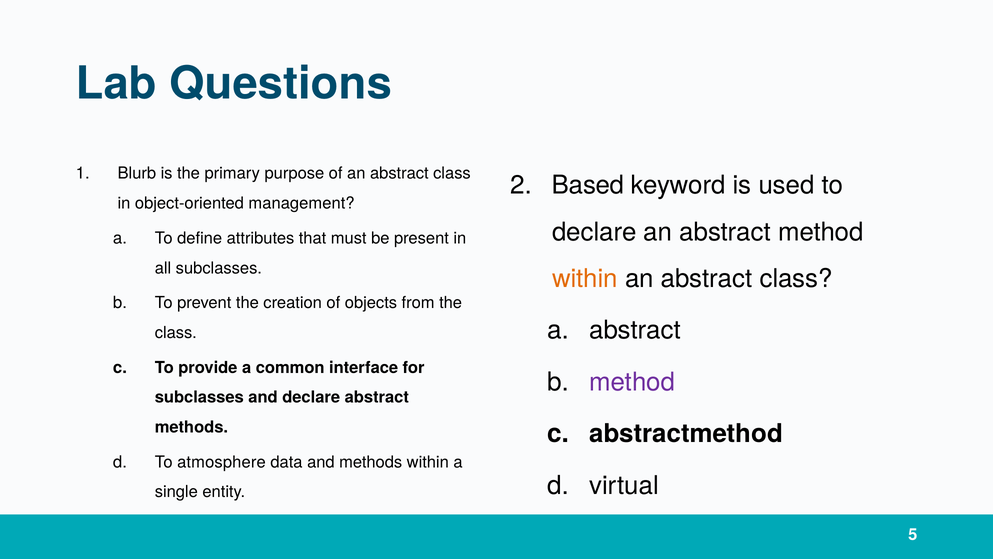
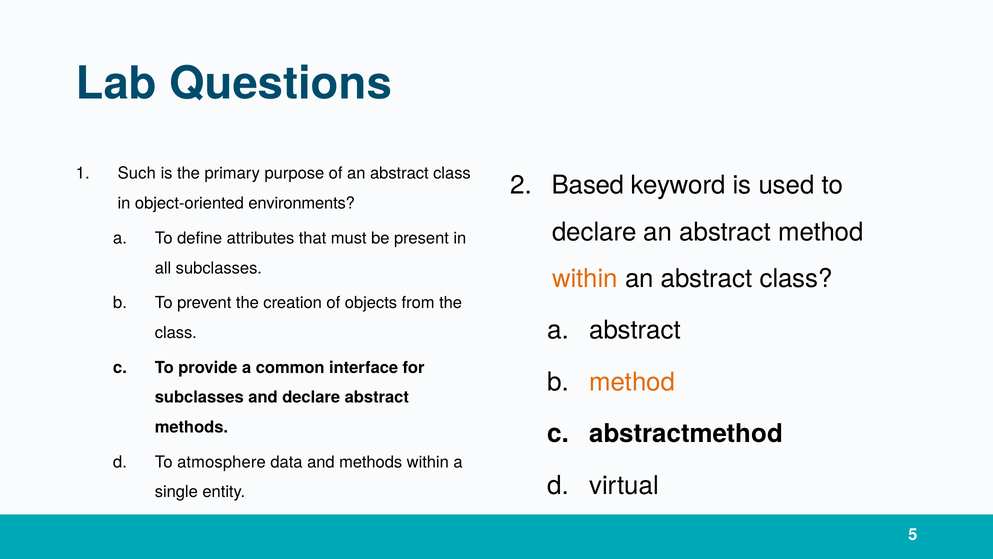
Blurb: Blurb -> Such (137, 173)
management: management -> environments (302, 203)
method colour: purple -> orange (632, 382)
